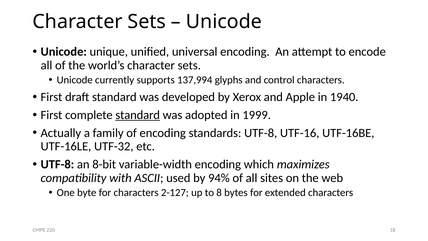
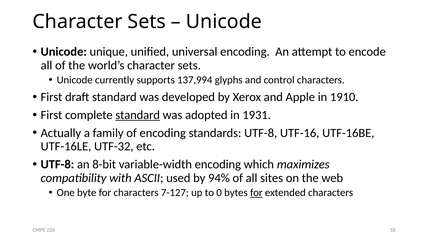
1940: 1940 -> 1910 (344, 97)
1999: 1999 -> 1931 (257, 115)
2-127: 2-127 -> 7-127 (175, 193)
8: 8 -> 0 (219, 193)
for underline: none -> present (256, 193)
